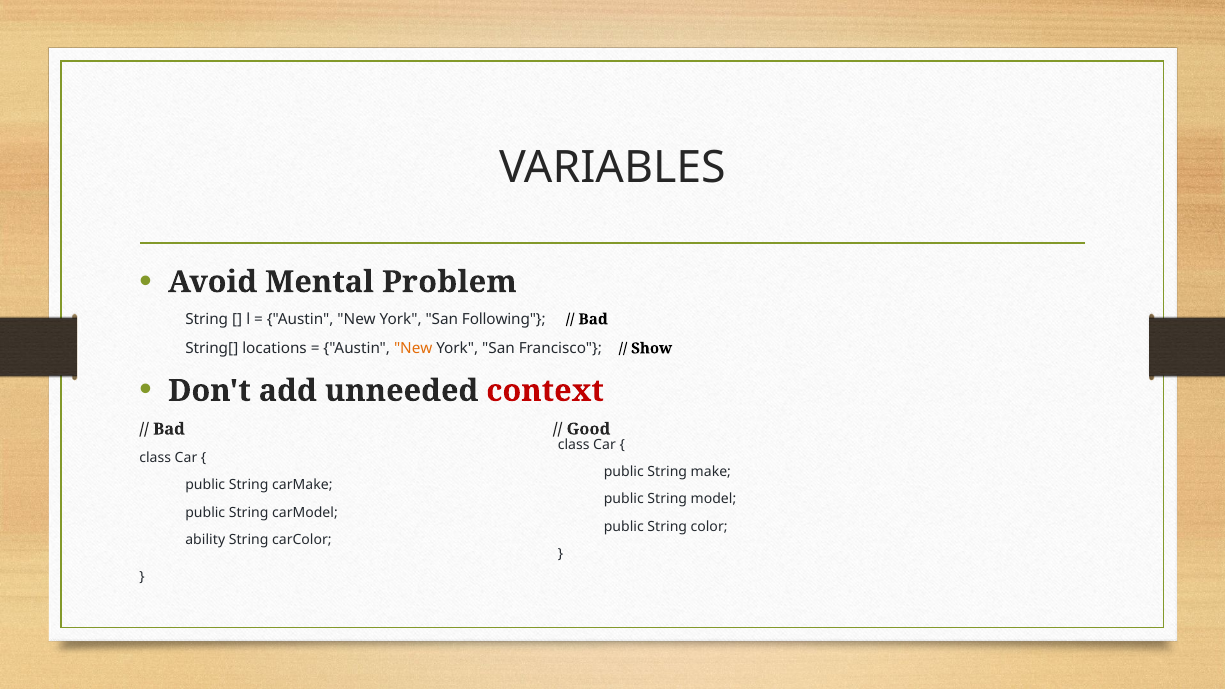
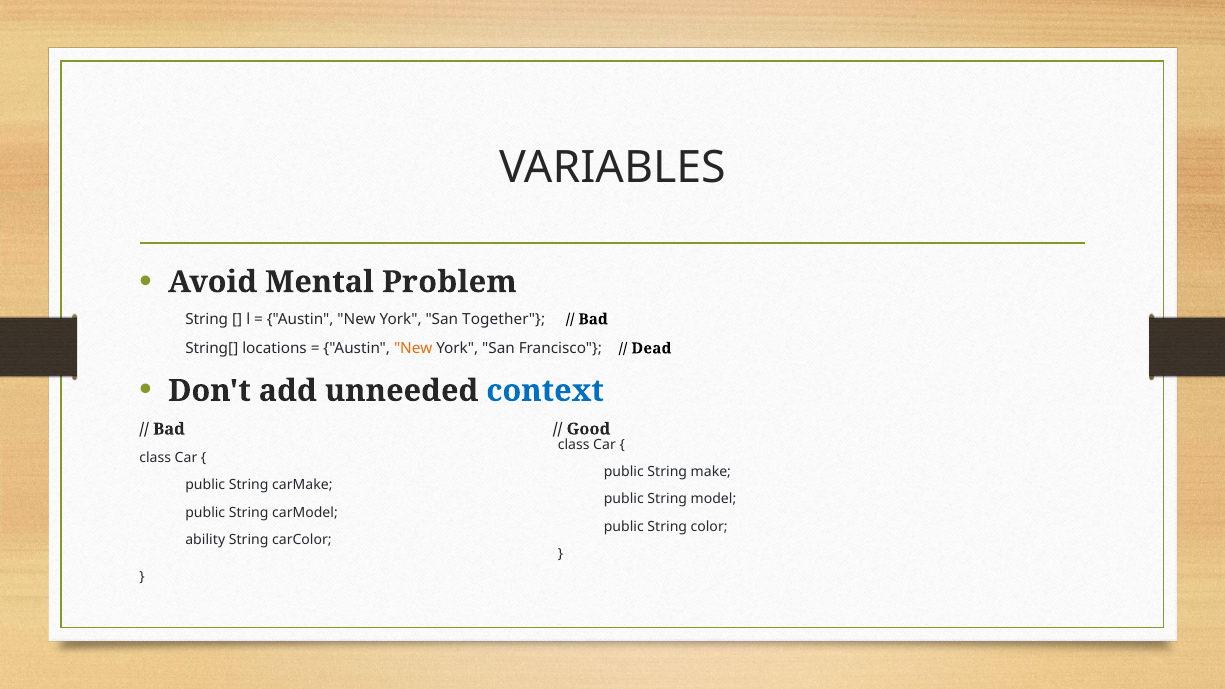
Following: Following -> Together (504, 319)
Show: Show -> Dead (651, 348)
context colour: red -> blue (545, 391)
